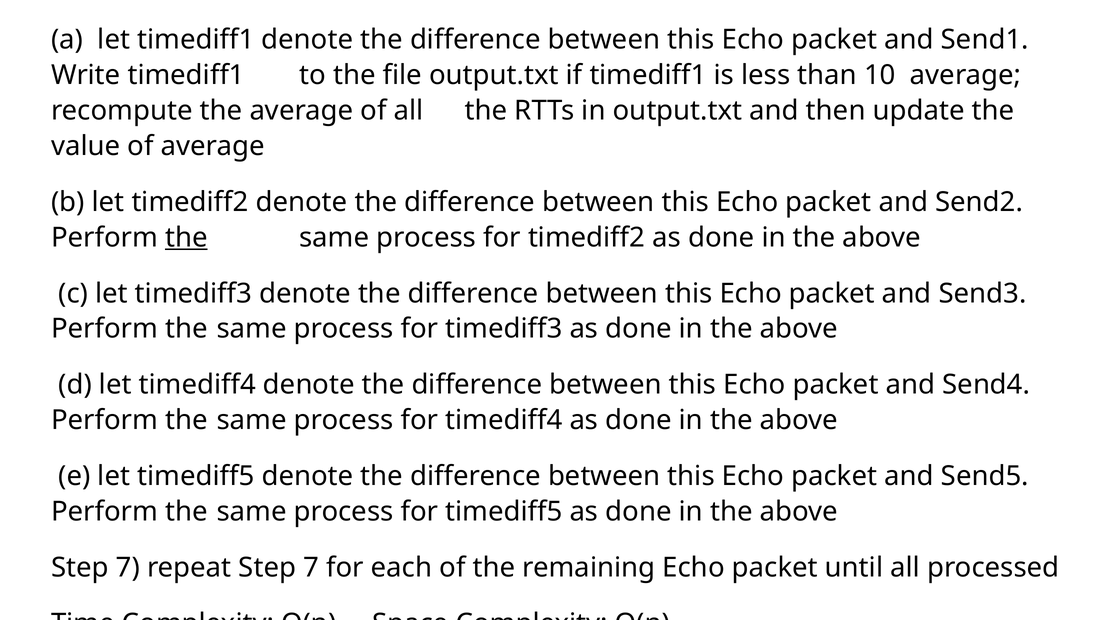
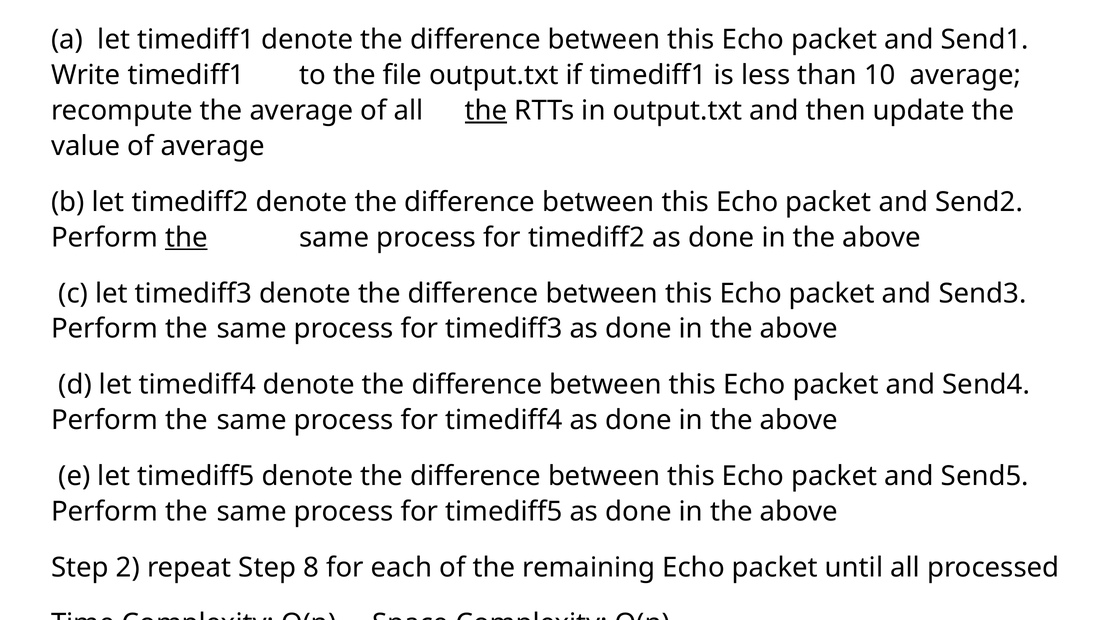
the underline: none -> present (486, 111)
7: 7 -> 2 (128, 568)
repeat Step 7: 7 -> 8 (311, 568)
